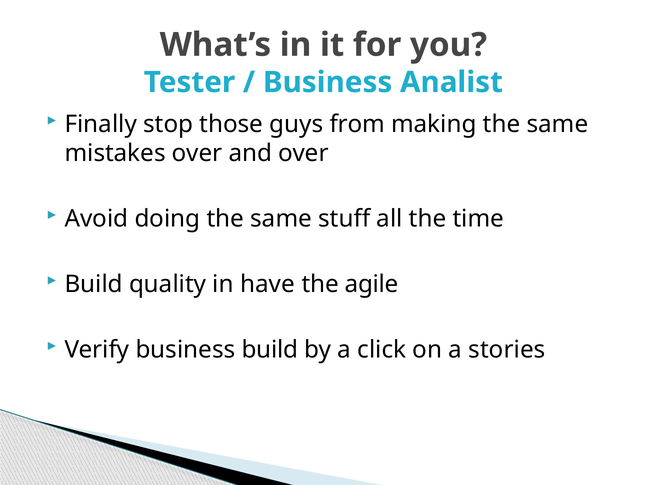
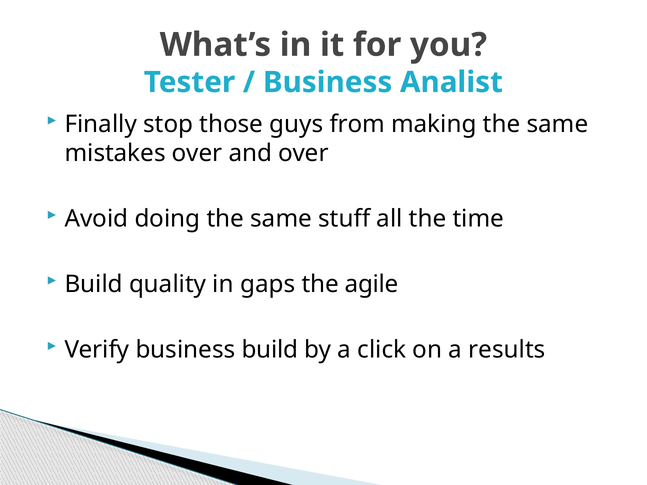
have: have -> gaps (268, 284)
stories: stories -> results (507, 350)
